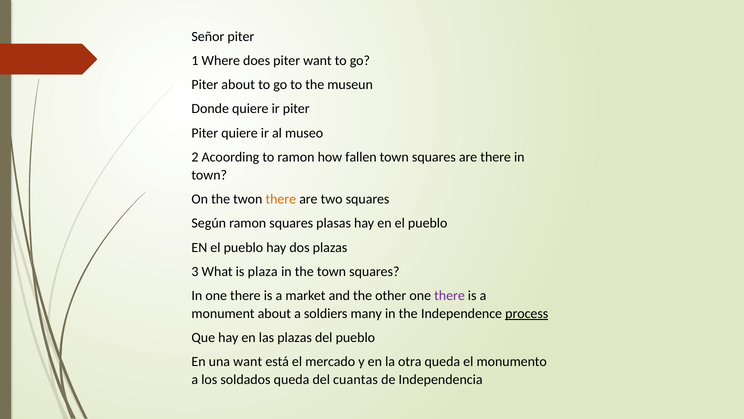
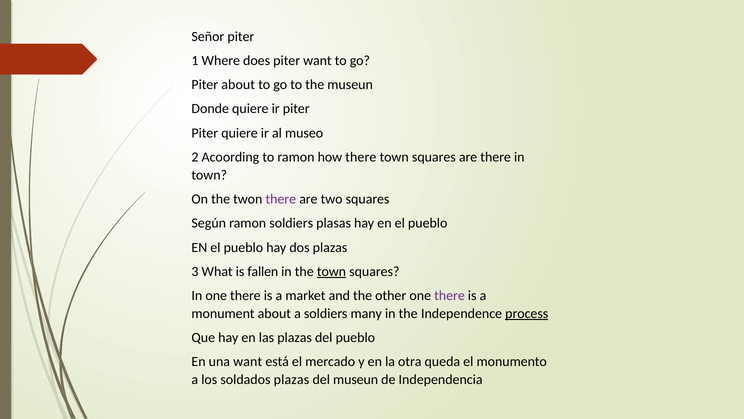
how fallen: fallen -> there (361, 157)
there colour: orange -> purple (281, 199)
ramon squares: squares -> soldiers (291, 223)
plaza: plaza -> fallen (263, 271)
town underline: none -> present (332, 271)
soldados queda: queda -> plazas (291, 379)
del cuantas: cuantas -> museun (356, 379)
